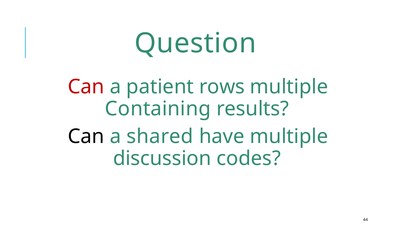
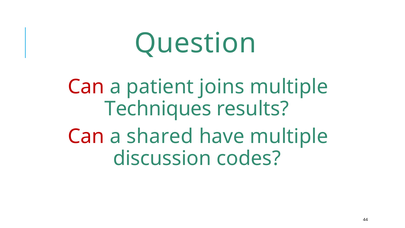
rows: rows -> joins (222, 87)
Containing: Containing -> Techniques (158, 109)
Can colour: black -> red (86, 136)
